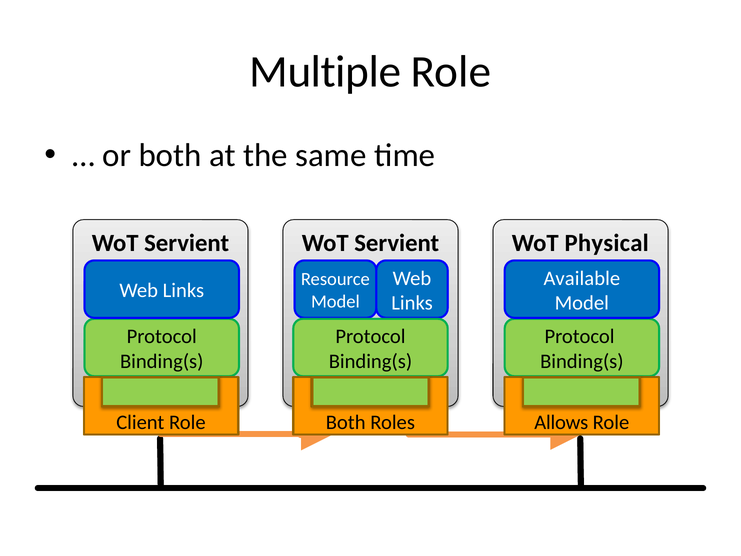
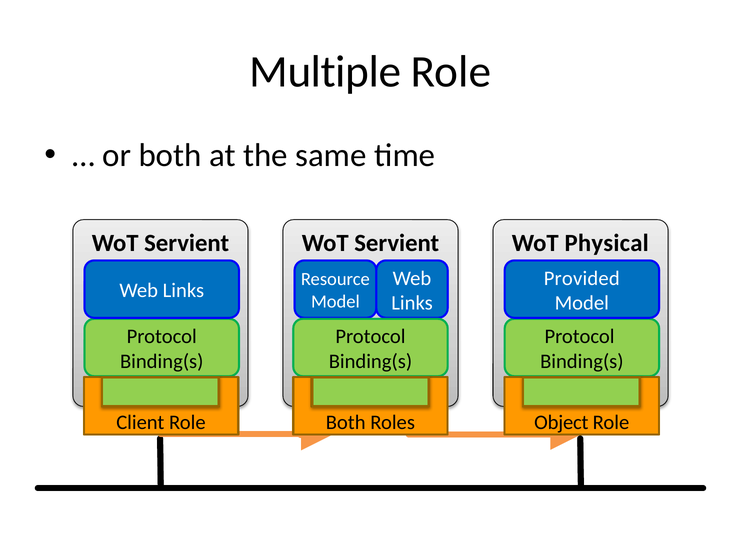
Available: Available -> Provided (582, 278)
Allows: Allows -> Object (561, 422)
